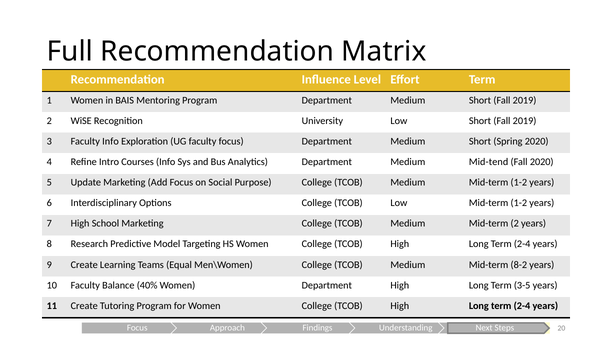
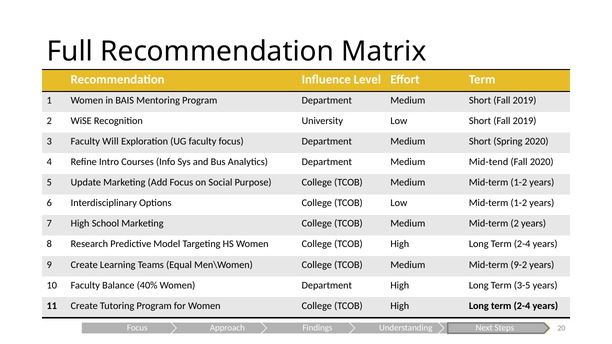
Faculty Info: Info -> Will (111, 141)
8-2: 8-2 -> 9-2 (519, 265)
